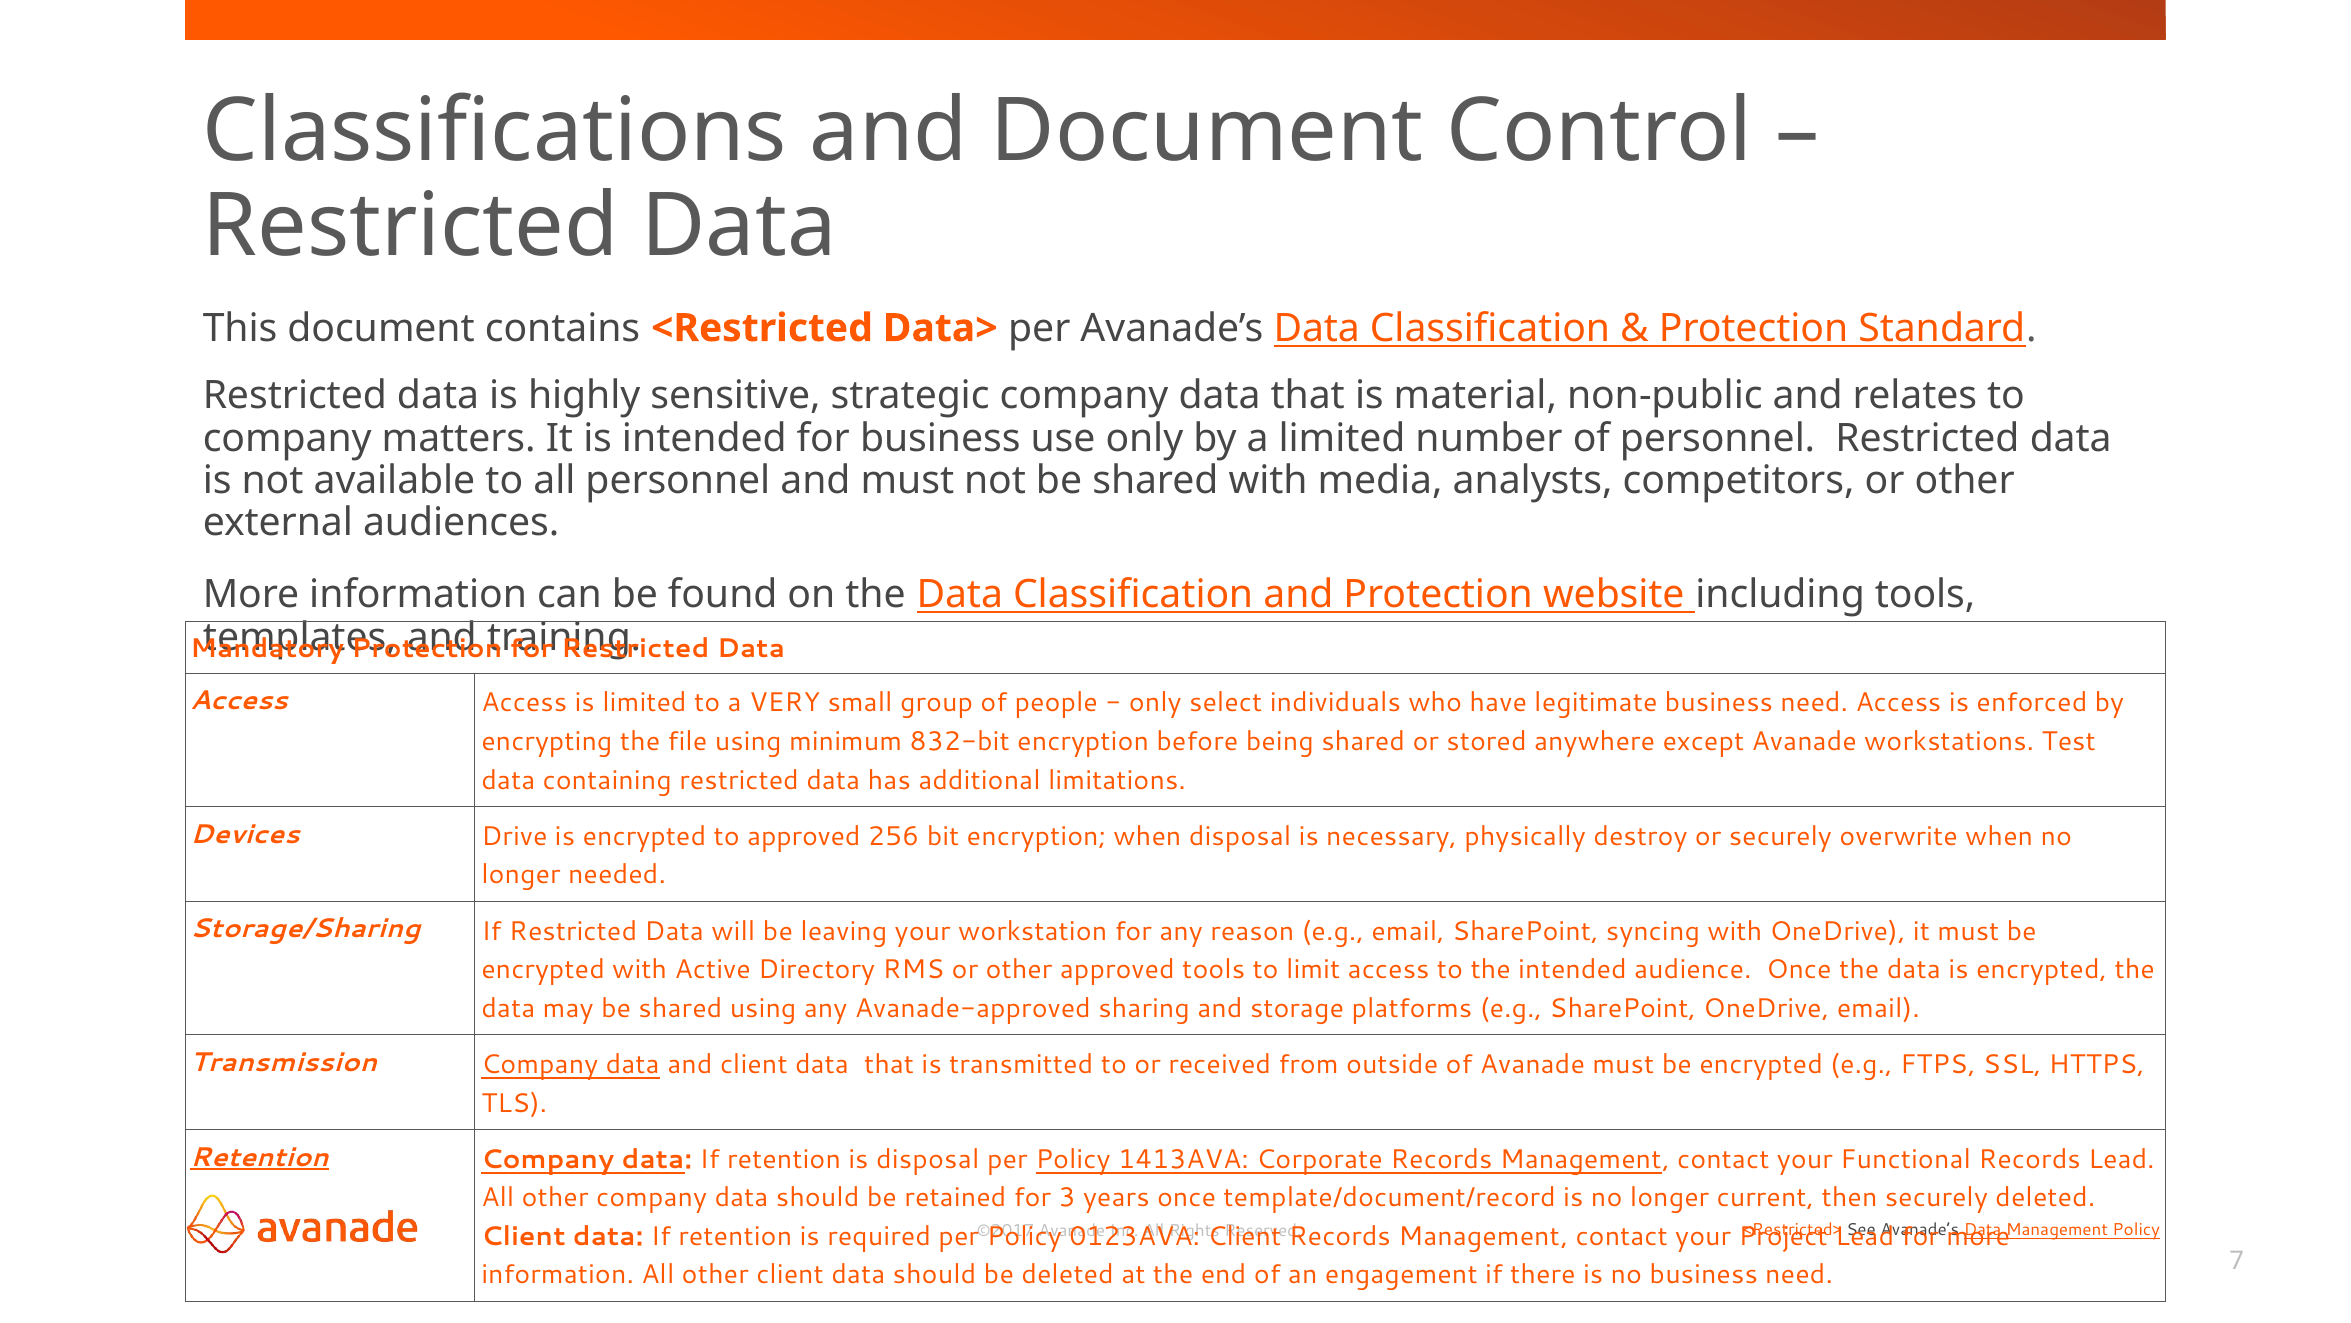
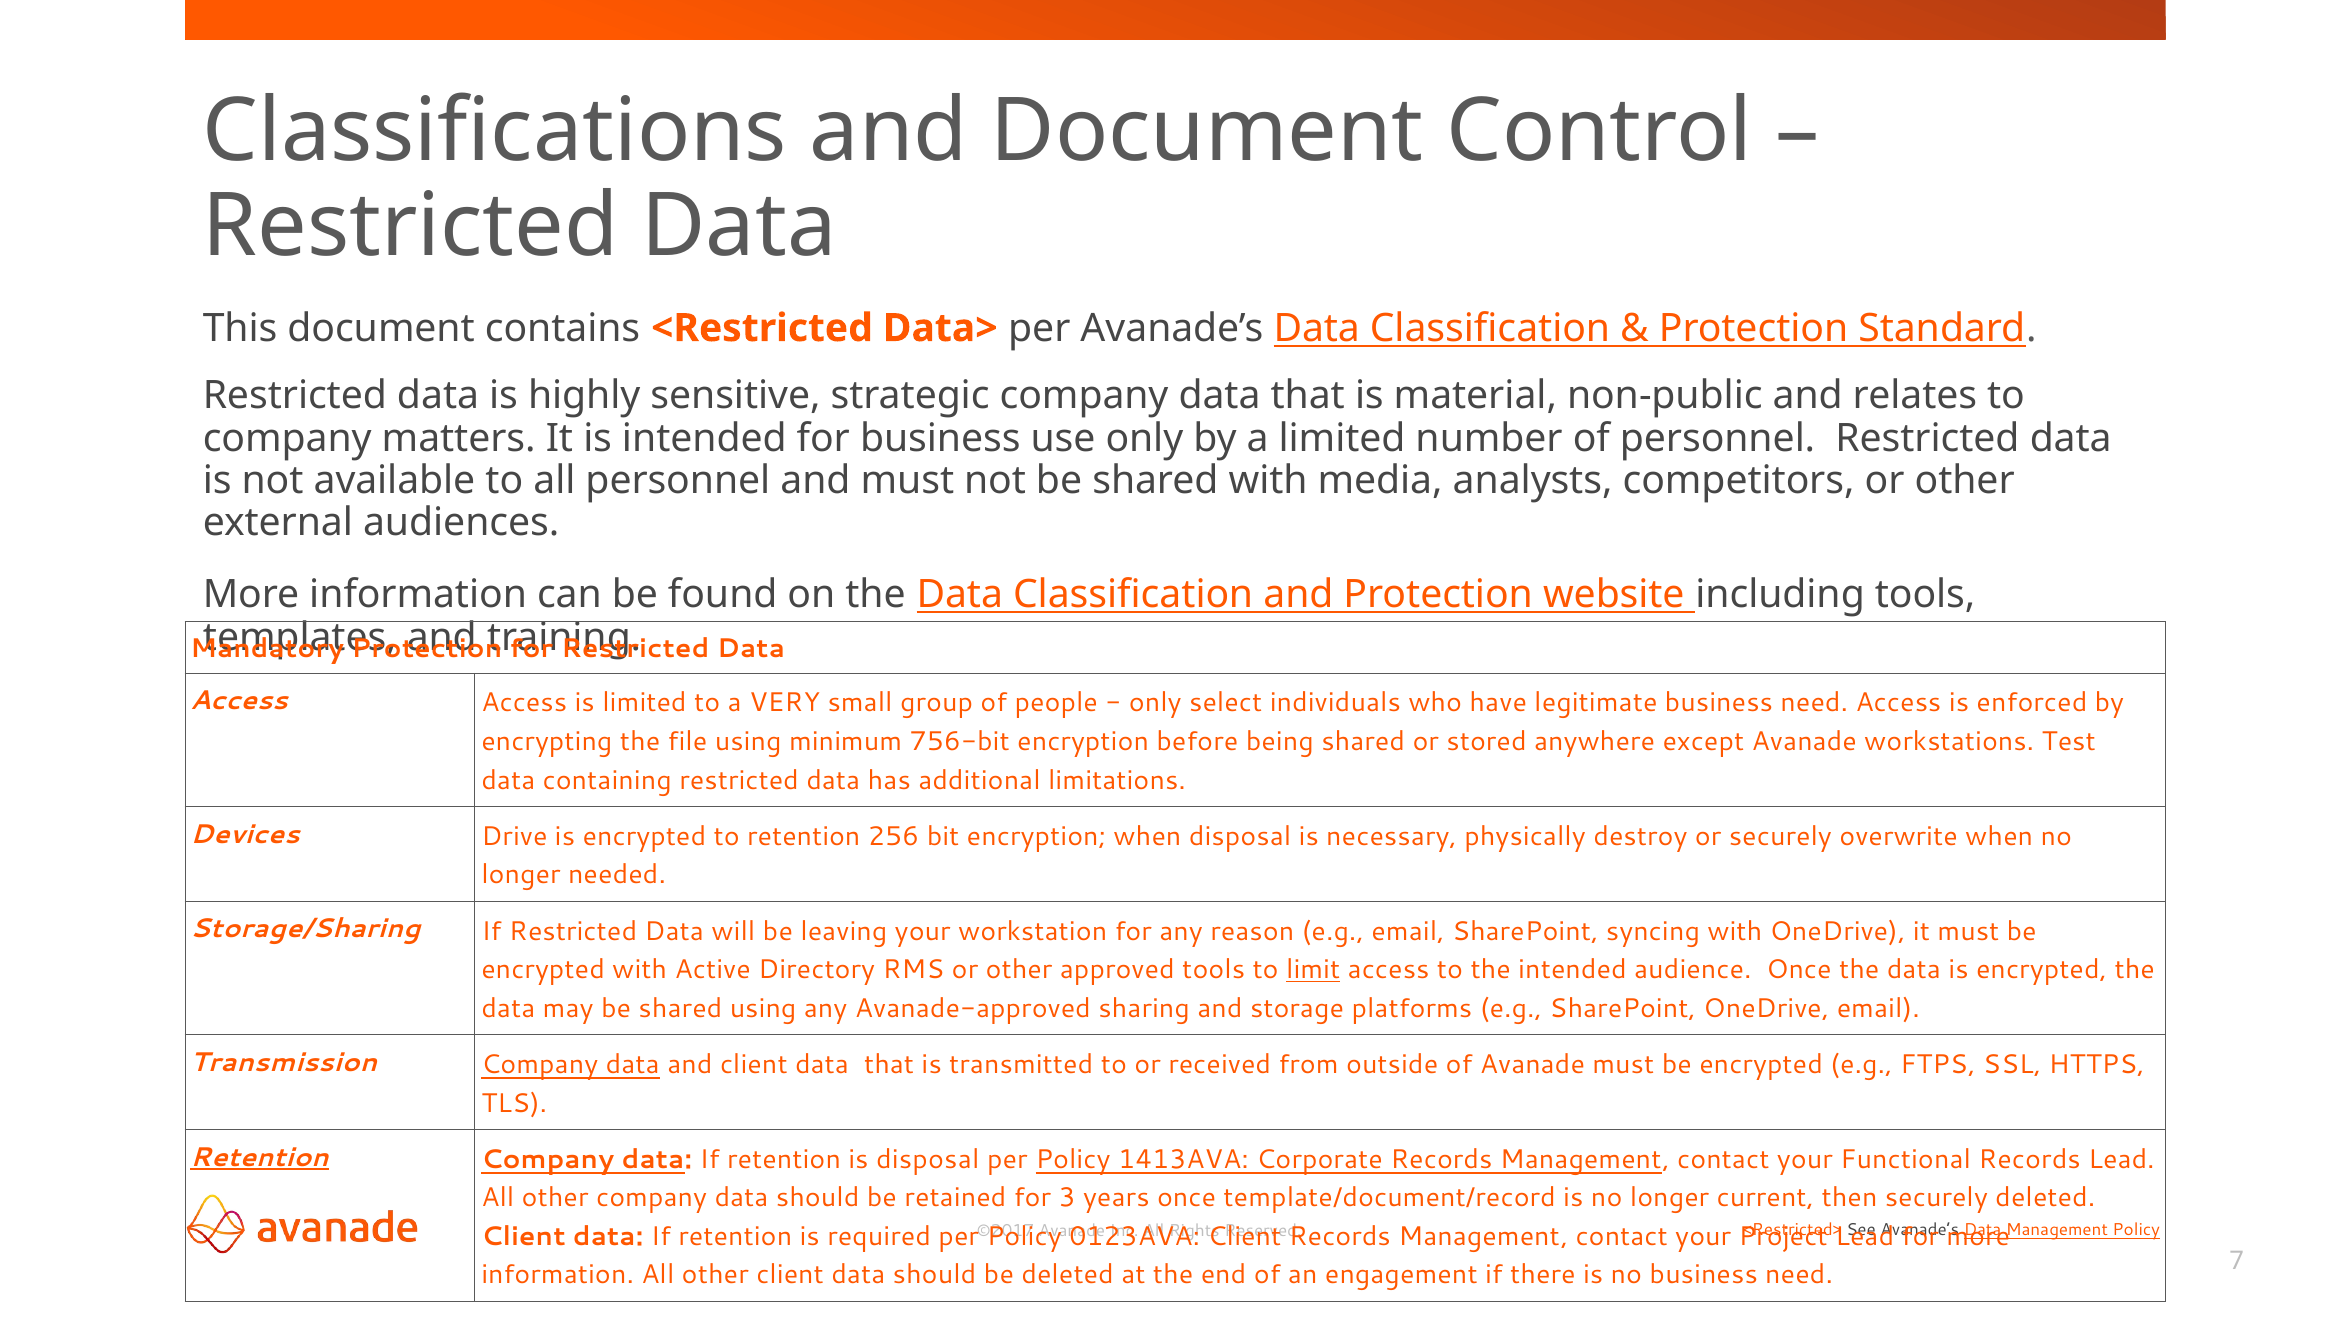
832-bit: 832-bit -> 756-bit (960, 741)
to approved: approved -> retention (804, 836)
limit underline: none -> present (1313, 969)
